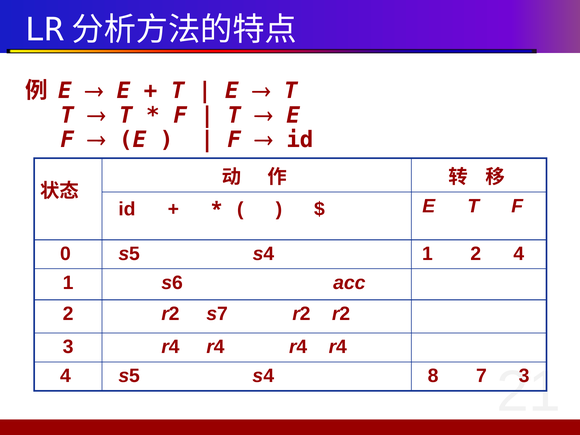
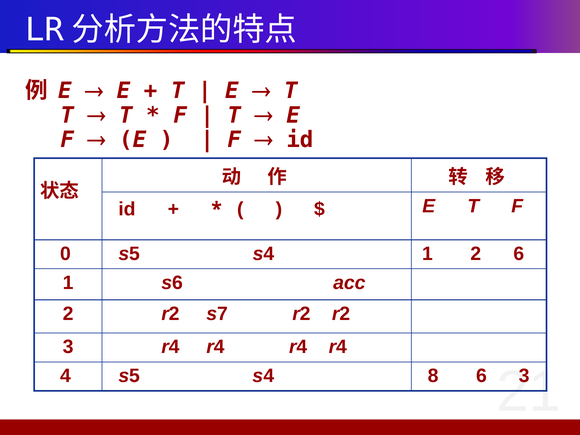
2 4: 4 -> 6 (519, 254)
8 7: 7 -> 6 (481, 376)
